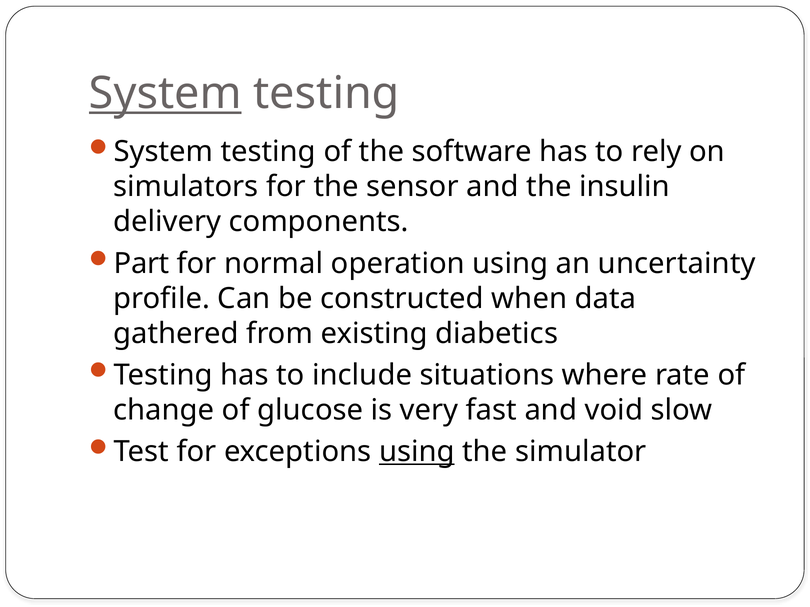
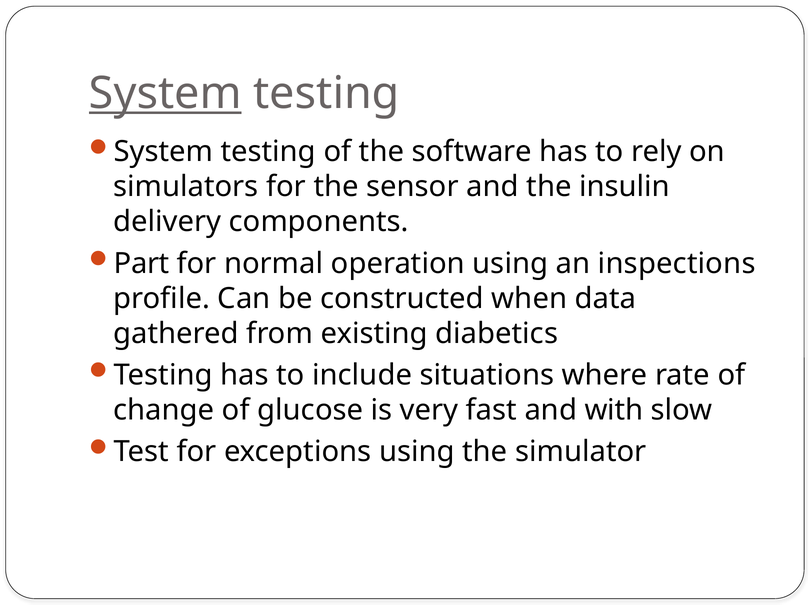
uncertainty: uncertainty -> inspections (677, 264)
void: void -> with (614, 410)
using underline: present -> none (417, 452)
